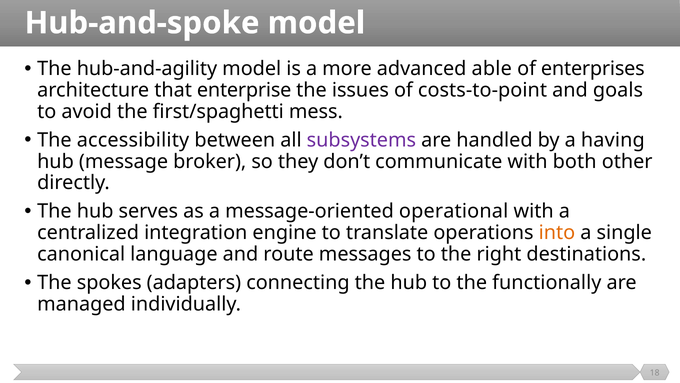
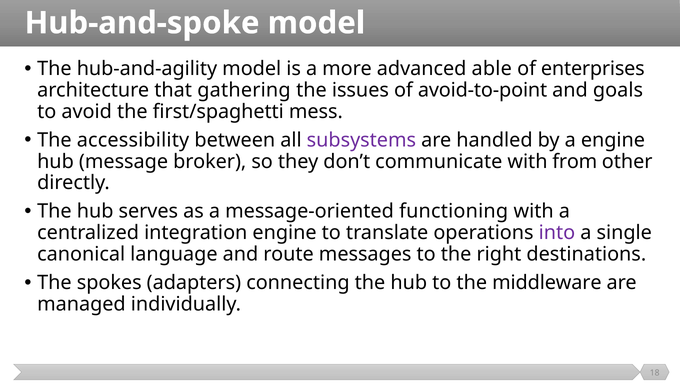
enterprise: enterprise -> gathering (244, 90)
costs-to-point: costs-to-point -> avoid-to-point (483, 90)
a having: having -> engine (613, 140)
both: both -> from (575, 161)
operational: operational -> functioning (454, 211)
into colour: orange -> purple (557, 232)
functionally: functionally -> middleware (547, 282)
